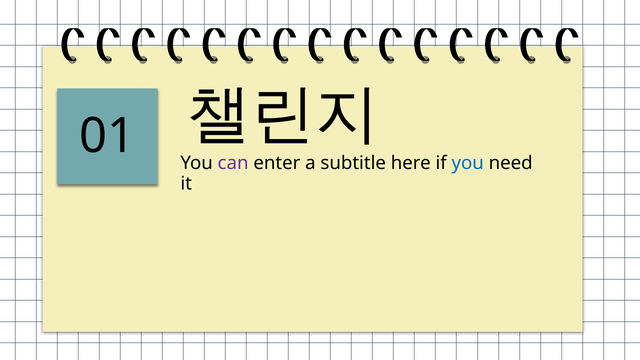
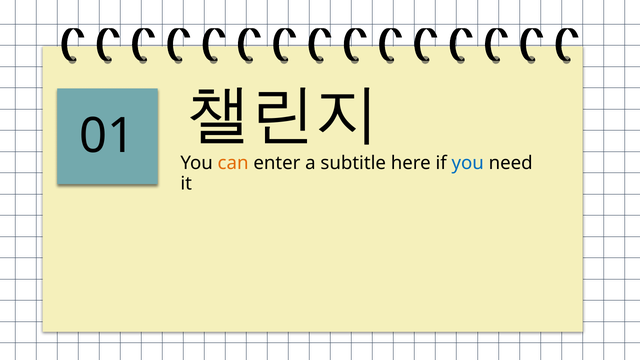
can colour: purple -> orange (233, 163)
